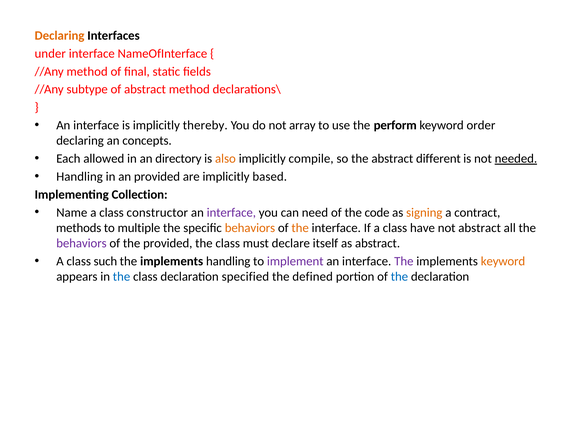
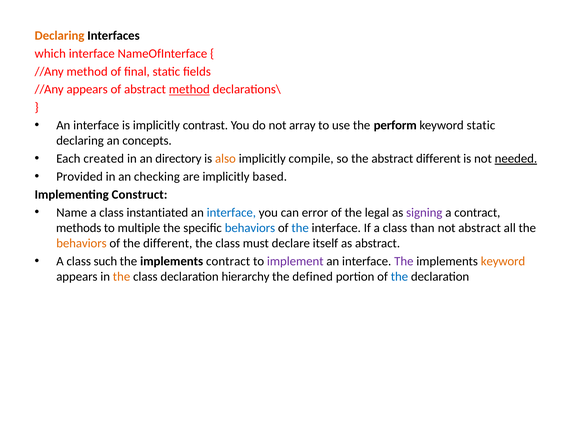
under: under -> which (50, 53)
//Any subtype: subtype -> appears (87, 89)
method underline: none -> present (189, 89)
thereby: thereby -> contrast (205, 125)
keyword order: order -> static (481, 125)
allowed: allowed -> created (104, 159)
Handling: Handling -> Provided (80, 177)
an provided: provided -> checking (157, 177)
Collection: Collection -> Construct (140, 194)
constructor: constructor -> instantiated (157, 212)
interface colour: purple -> blue (231, 212)
need: need -> error (315, 212)
code: code -> legal (377, 212)
signing colour: orange -> purple (424, 212)
behaviors colour: orange -> blue (250, 228)
the colour: orange -> blue (300, 228)
have: have -> than (422, 228)
behaviors colour: purple -> orange (81, 243)
the provided: provided -> different (168, 243)
implements handling: handling -> contract (228, 261)
the colour: blue -> orange (122, 276)
specified: specified -> hierarchy (245, 276)
